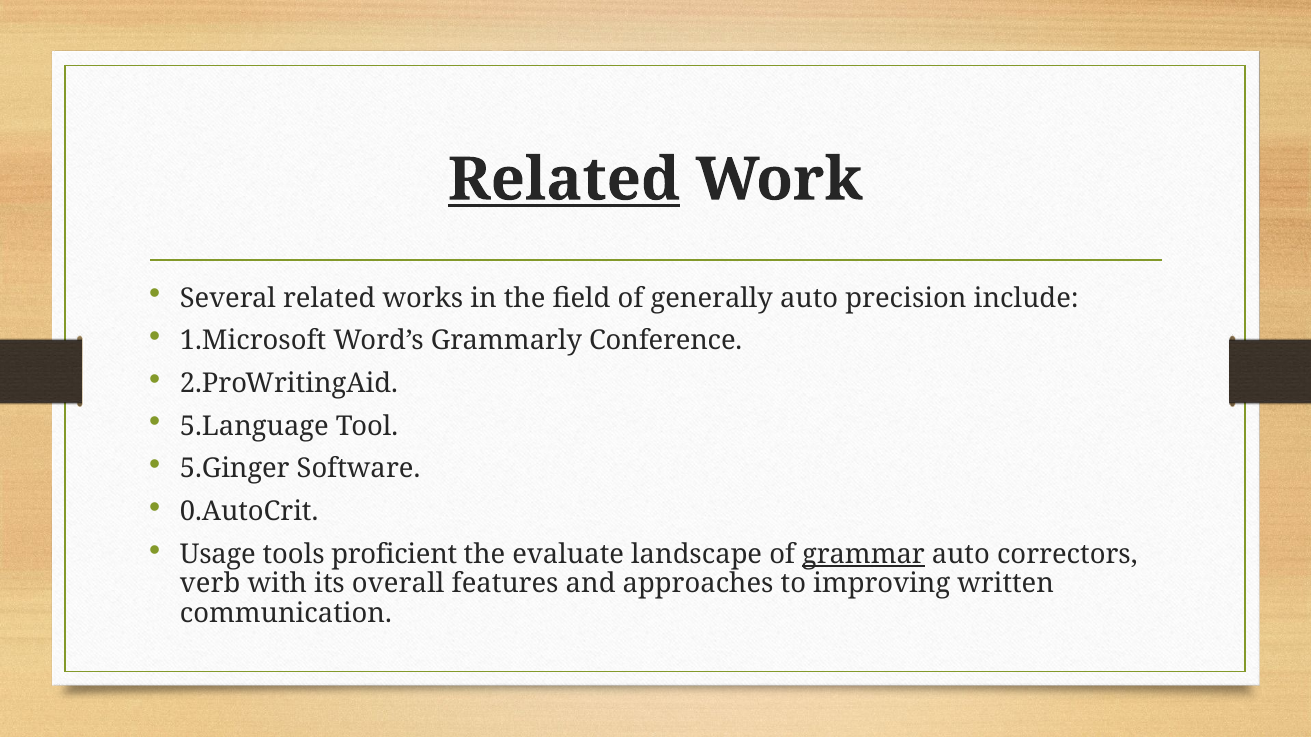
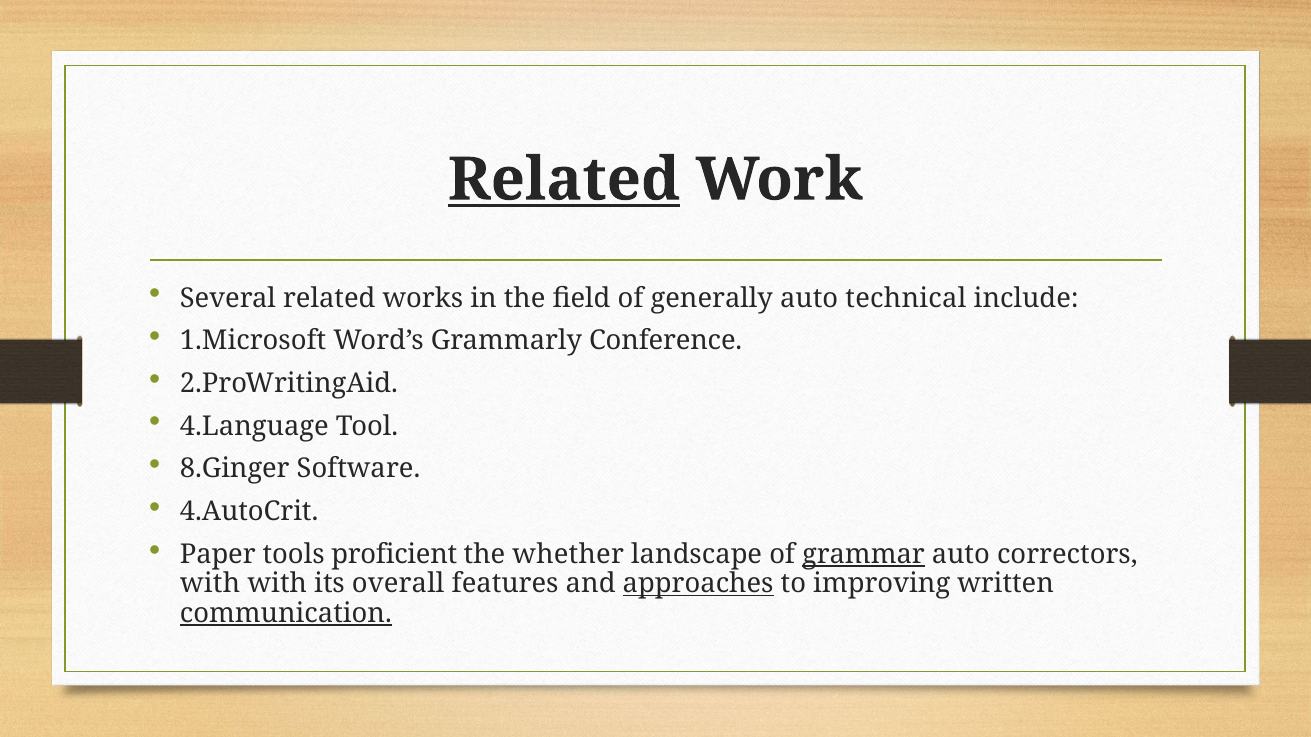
precision: precision -> technical (906, 298)
5.Language: 5.Language -> 4.Language (254, 426)
5.Ginger: 5.Ginger -> 8.Ginger (235, 469)
0.AutoCrit: 0.AutoCrit -> 4.AutoCrit (249, 512)
Usage: Usage -> Paper (218, 555)
evaluate: evaluate -> whether (568, 555)
verb: verb -> with (210, 584)
approaches underline: none -> present (698, 584)
communication underline: none -> present (286, 614)
